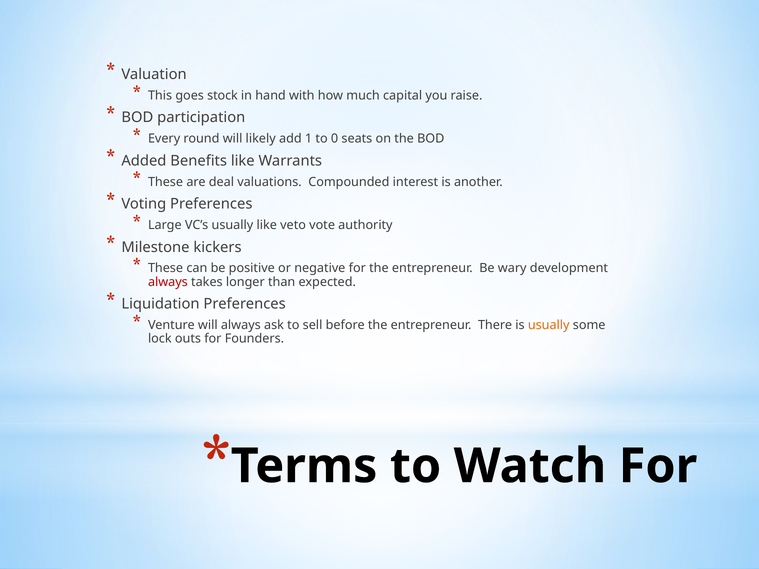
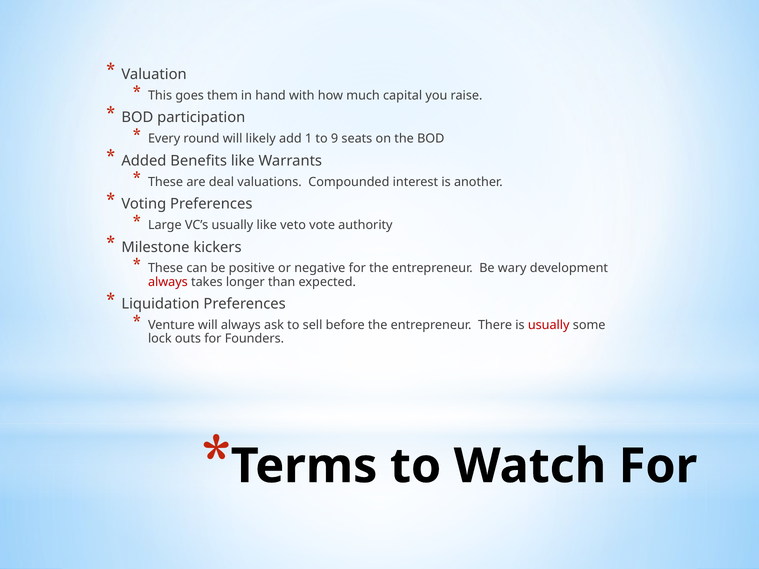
stock: stock -> them (223, 96)
0: 0 -> 9 (335, 139)
usually colour: orange -> red (549, 325)
